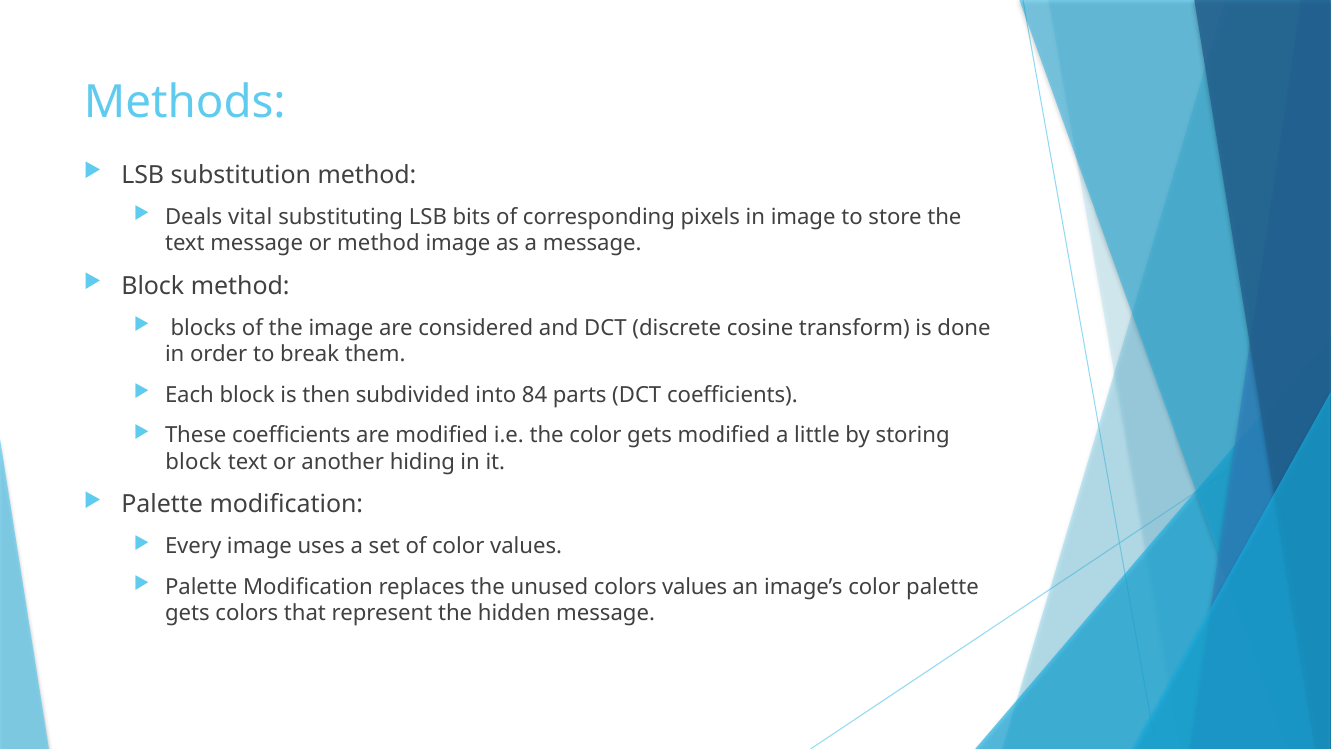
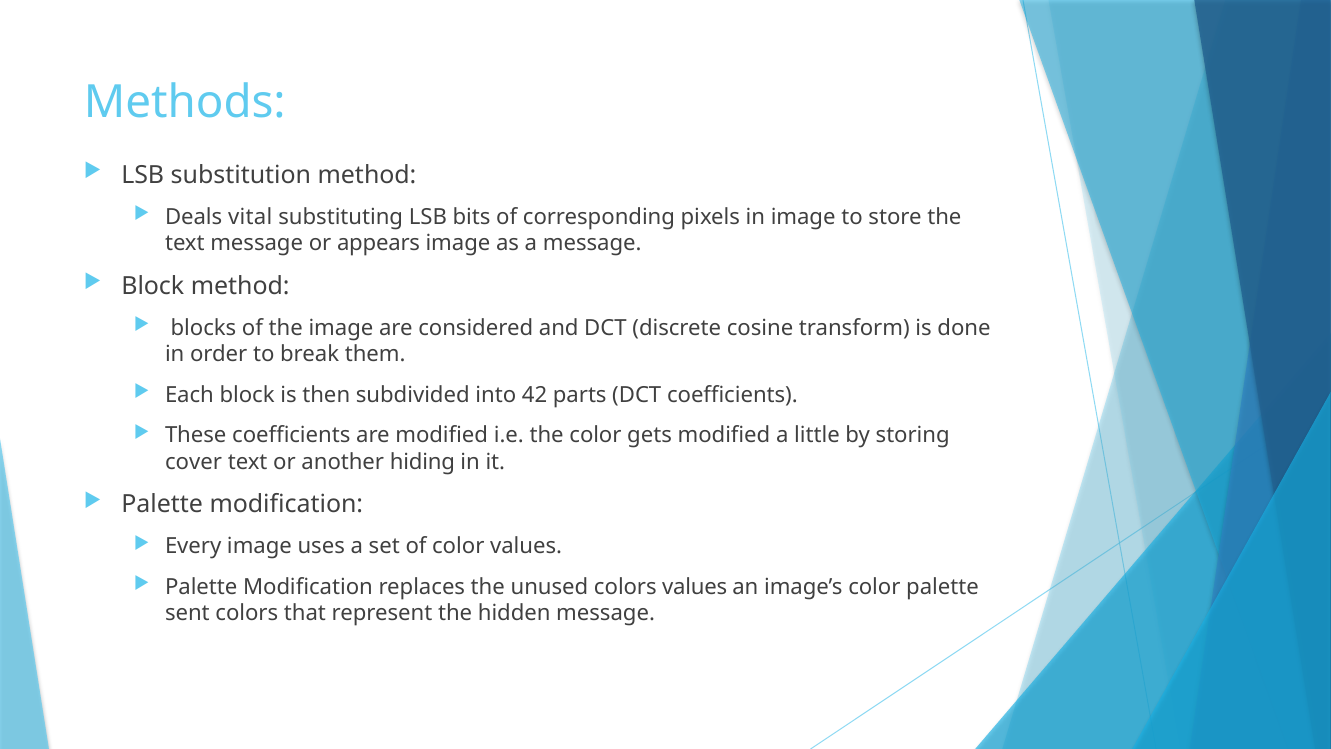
or method: method -> appears (379, 244)
84: 84 -> 42 (535, 395)
block: block -> cover (194, 462)
gets: gets -> sent (187, 613)
